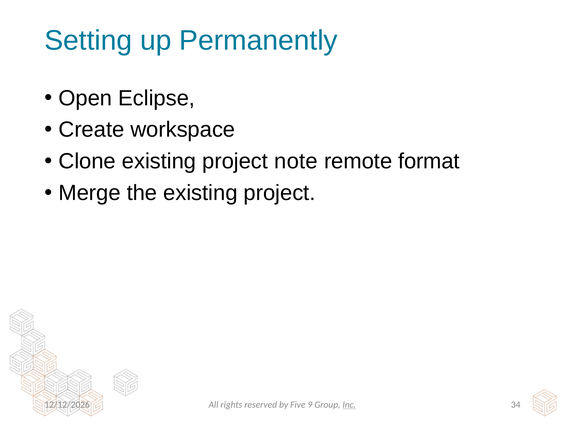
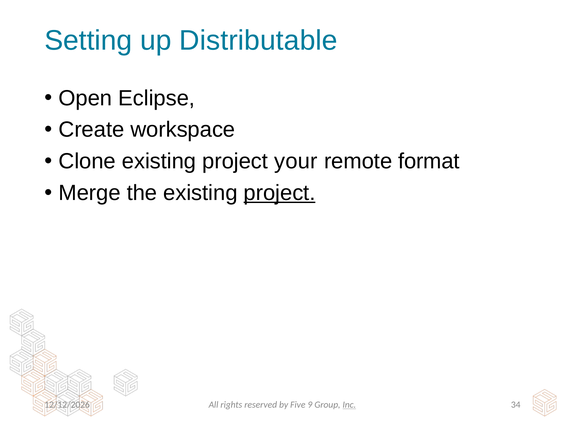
Permanently: Permanently -> Distributable (258, 40)
note: note -> your (296, 161)
project underline: none -> present (280, 193)
